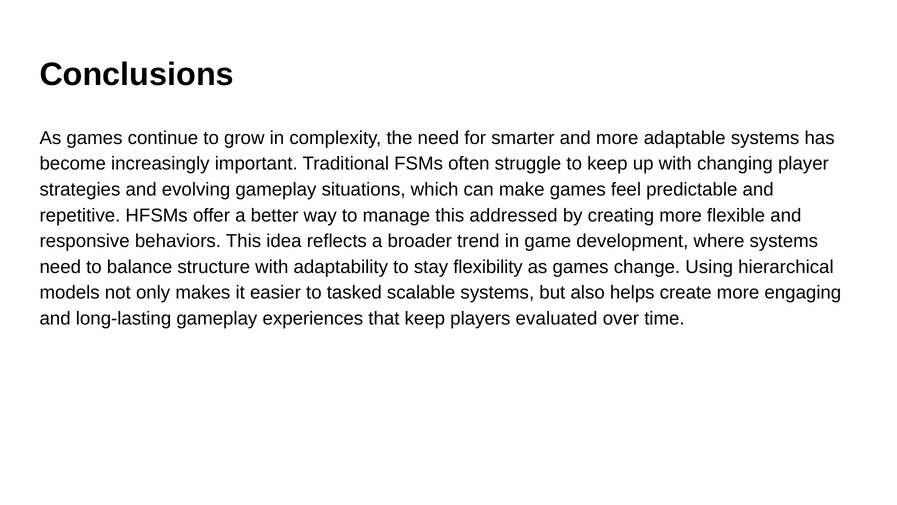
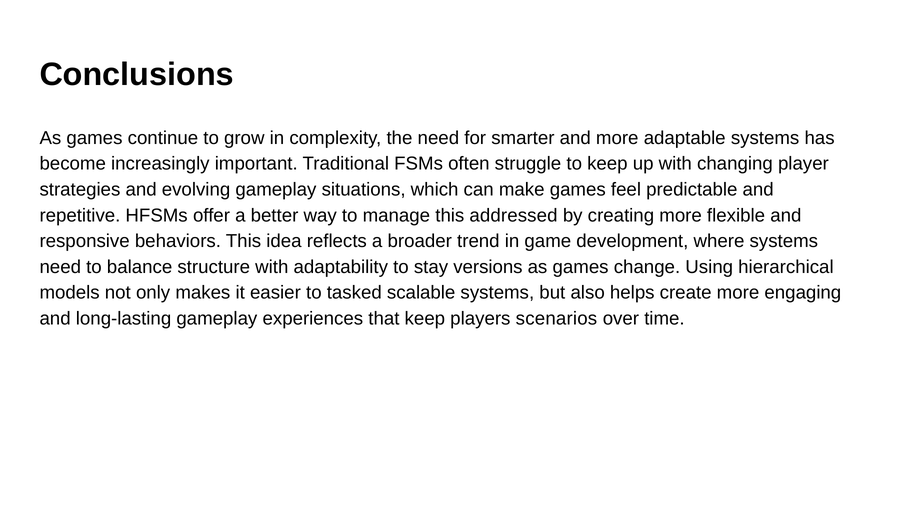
flexibility: flexibility -> versions (488, 267)
evaluated: evaluated -> scenarios (556, 318)
